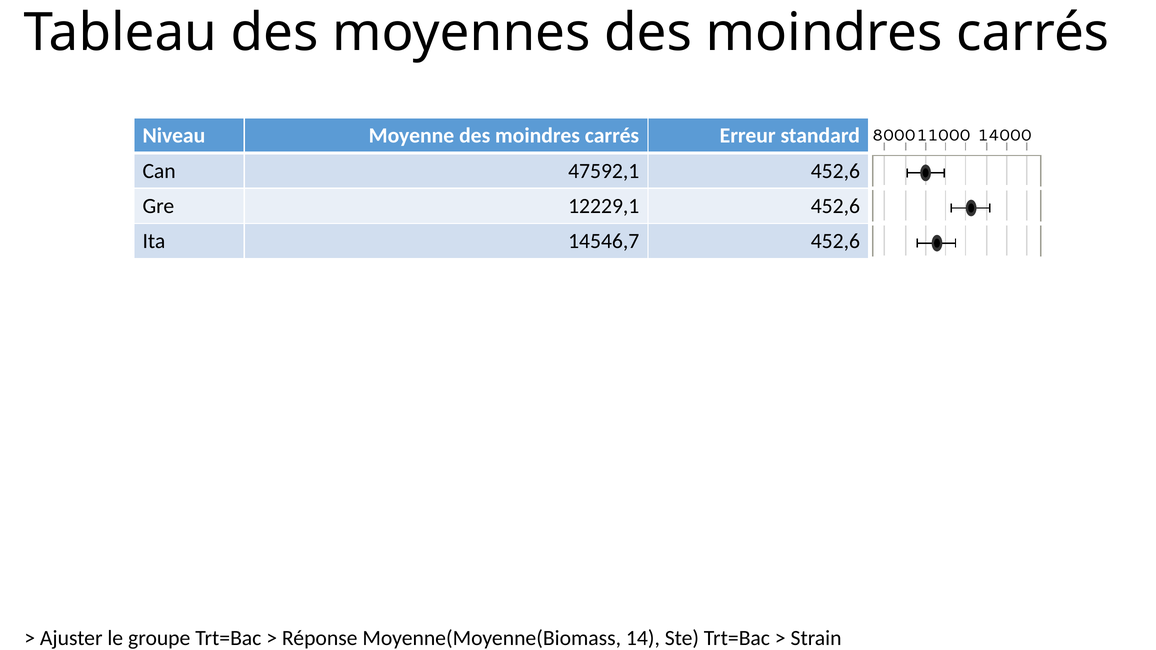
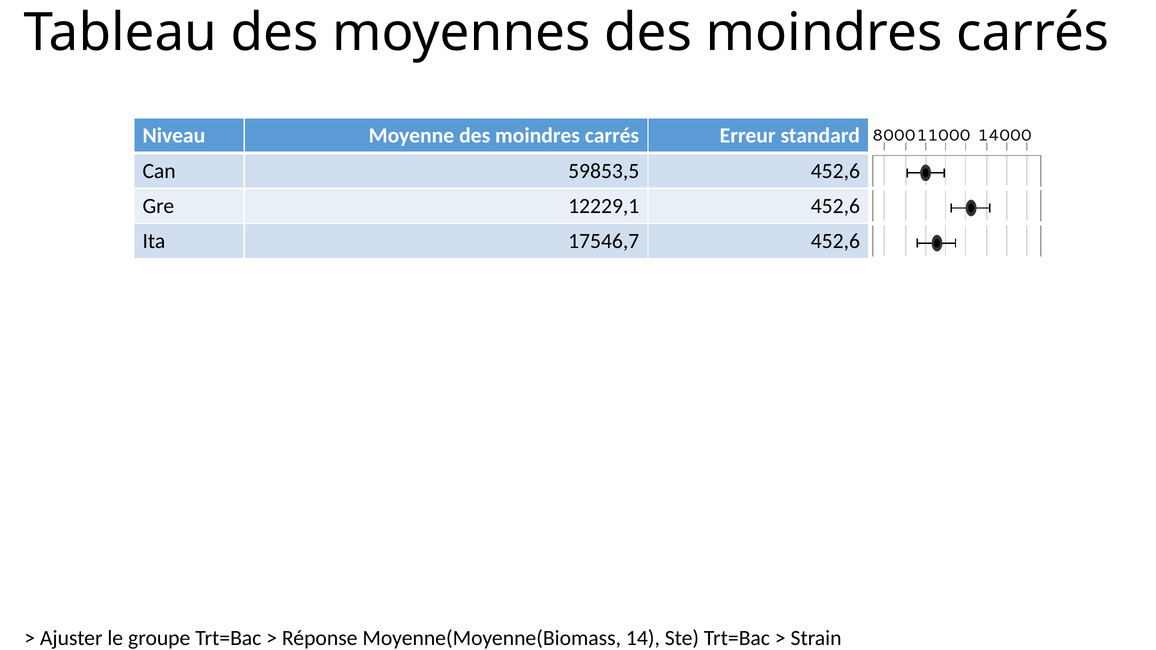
47592,1: 47592,1 -> 59853,5 (604, 171)
14546,7: 14546,7 -> 17546,7 (604, 241)
